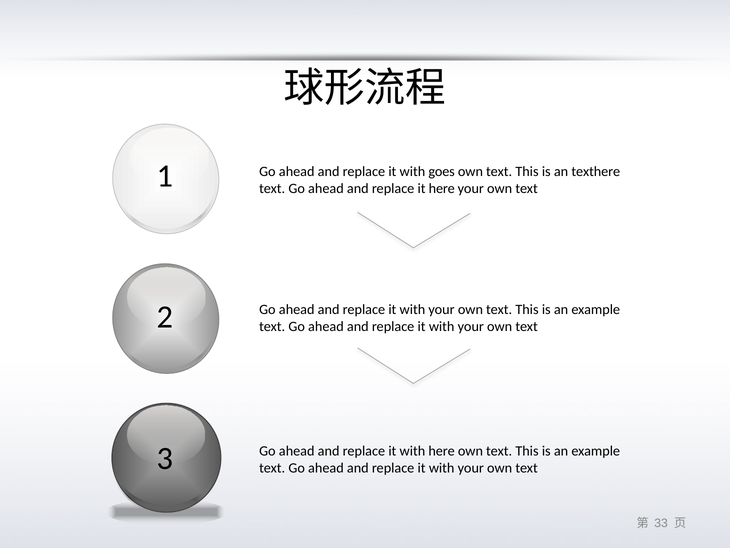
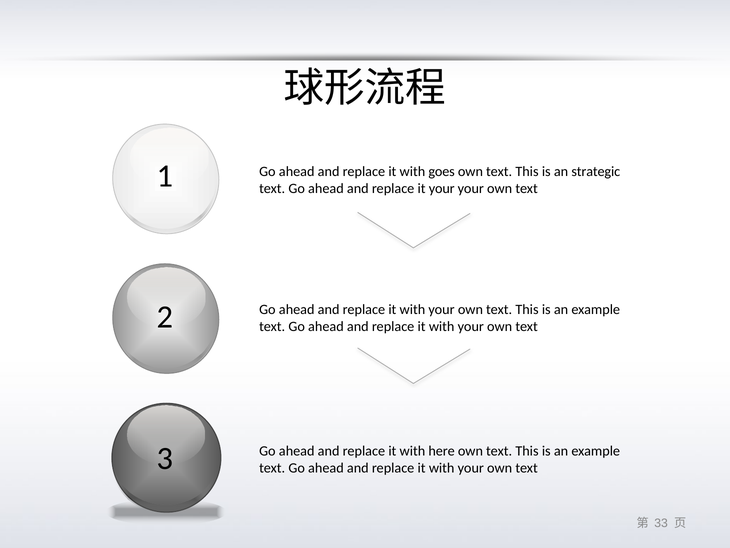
texthere: texthere -> strategic (596, 171)
it here: here -> your (442, 189)
